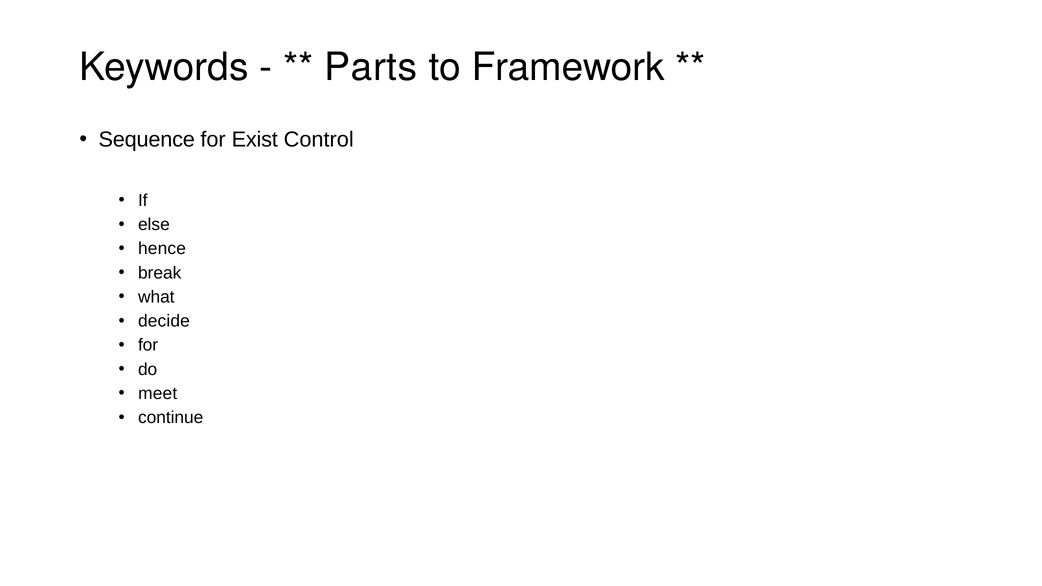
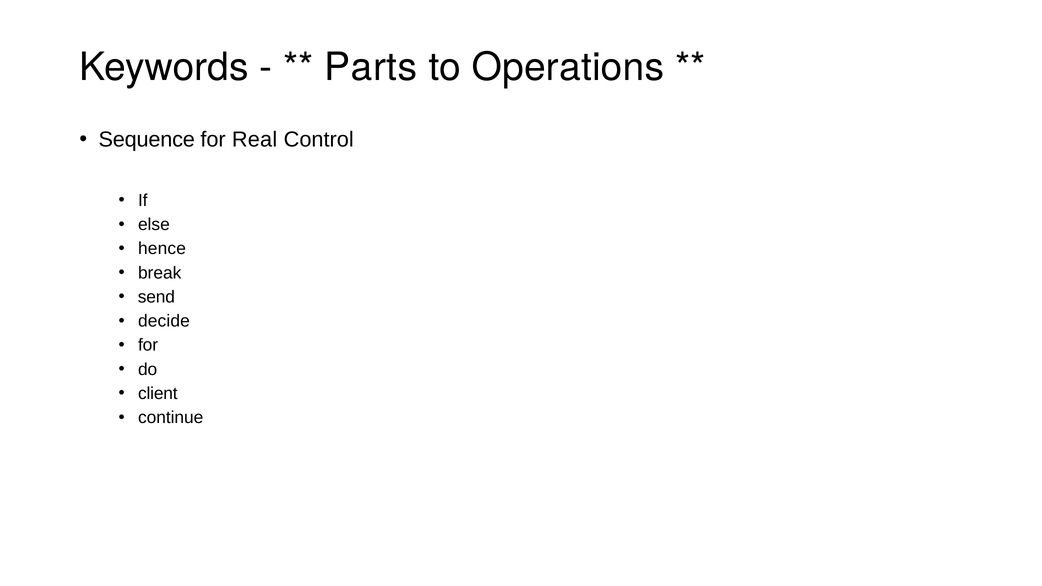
Framework: Framework -> Operations (568, 67)
Exist: Exist -> Real (255, 140)
what: what -> send (156, 297)
meet: meet -> client (158, 394)
